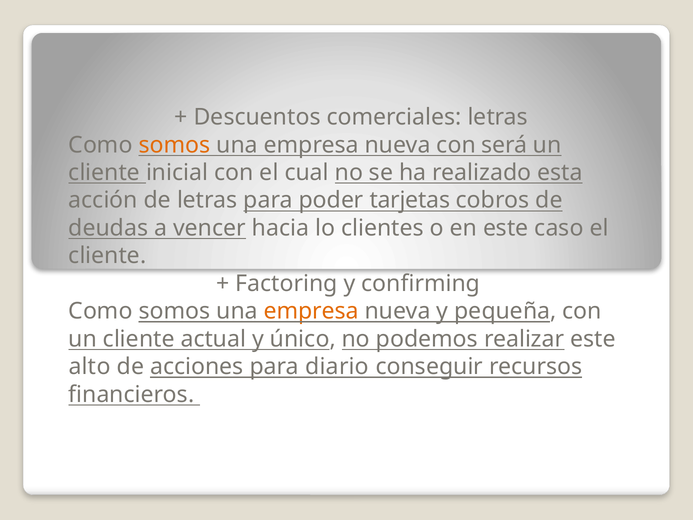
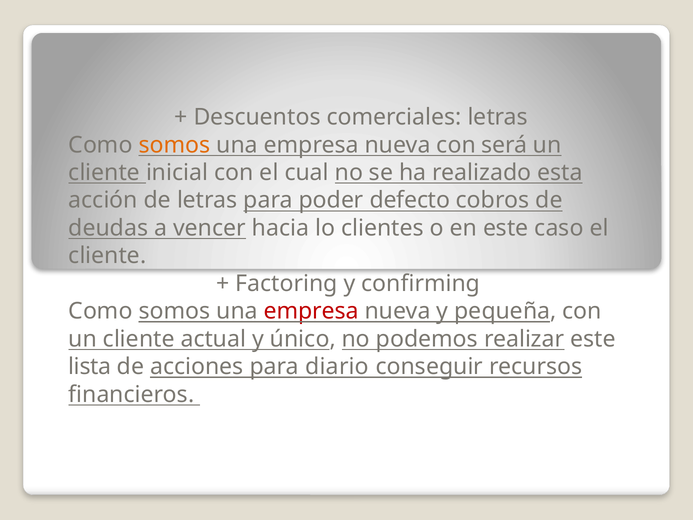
tarjetas: tarjetas -> defecto (410, 200)
empresa colour: orange -> red (311, 311)
alto: alto -> lista (90, 367)
